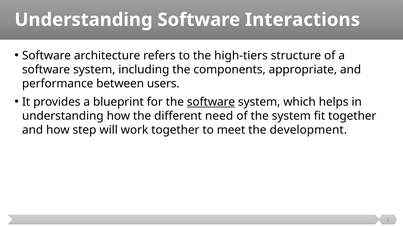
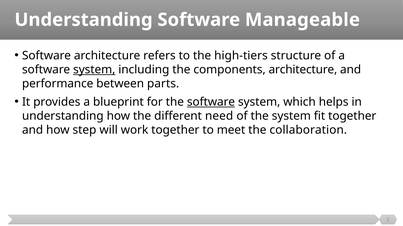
Interactions: Interactions -> Manageable (302, 20)
system underline: none -> present (94, 70)
components appropriate: appropriate -> architecture (303, 70)
users: users -> parts (163, 84)
development: development -> collaboration (308, 130)
